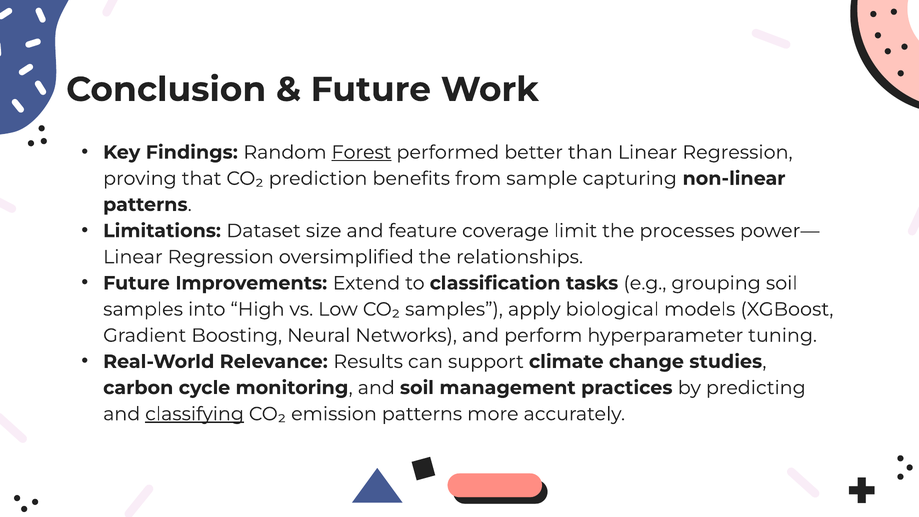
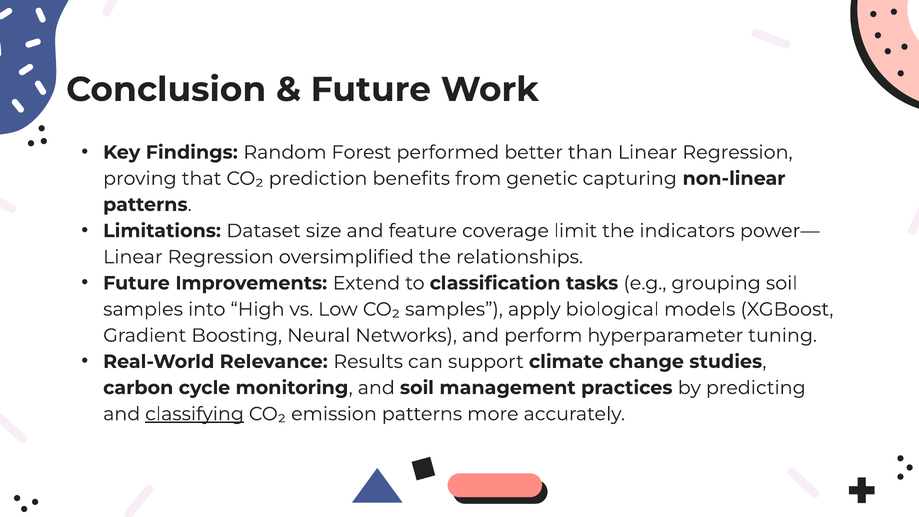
Forest underline: present -> none (361, 152)
sample: sample -> genetic (542, 178)
processes: processes -> indicators (687, 231)
